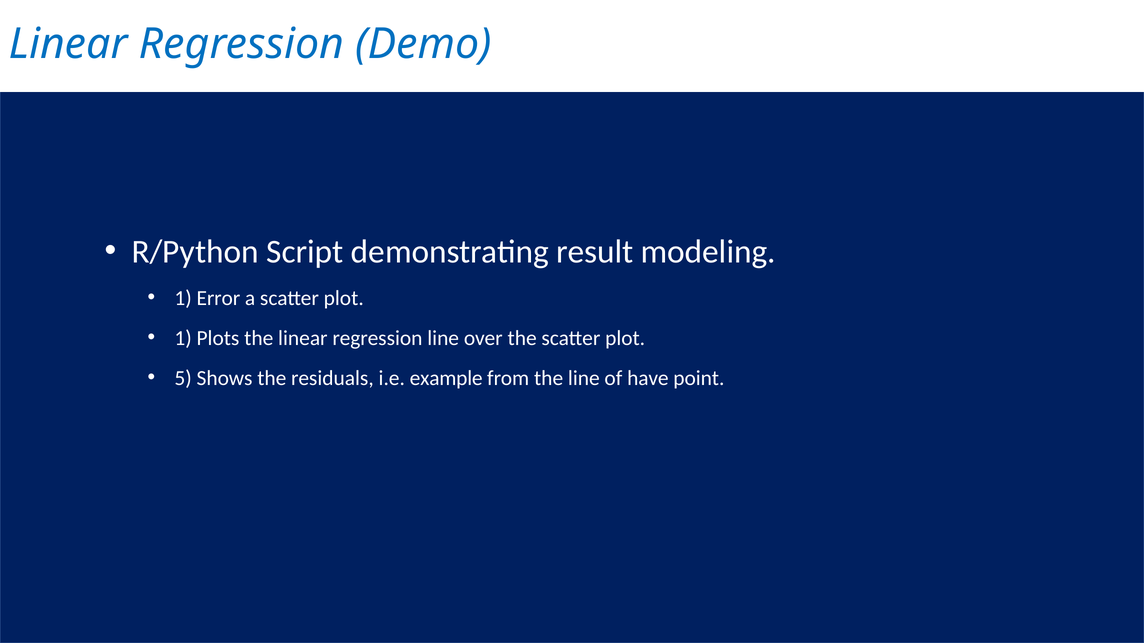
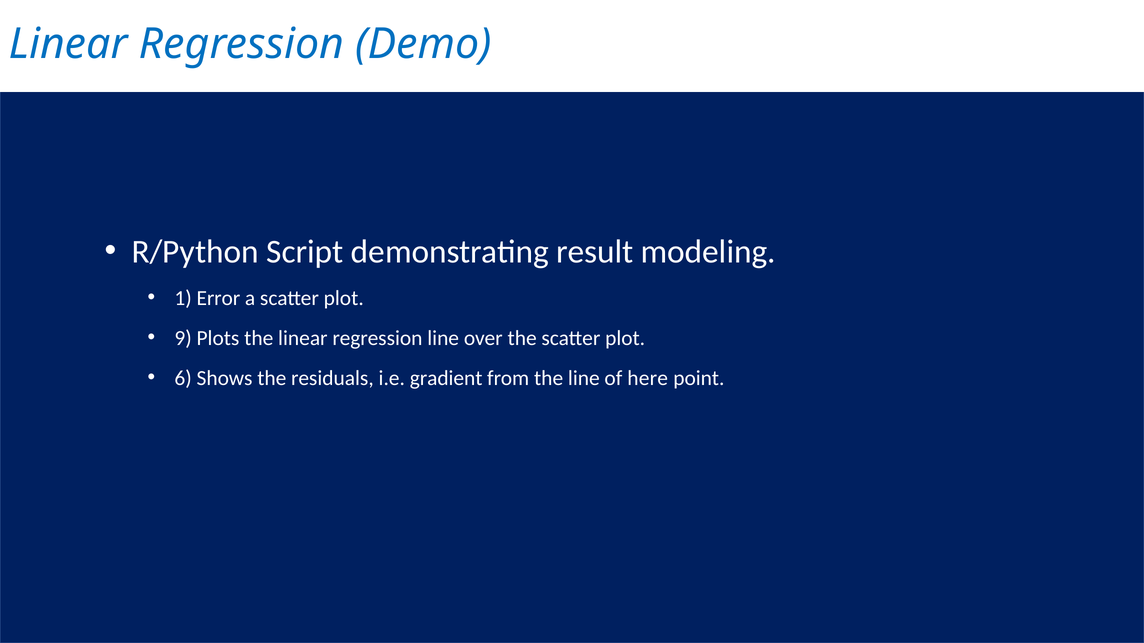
1: 1 -> 9 (183, 338)
5: 5 -> 6 (183, 378)
example: example -> gradient (446, 378)
have: have -> here (648, 378)
